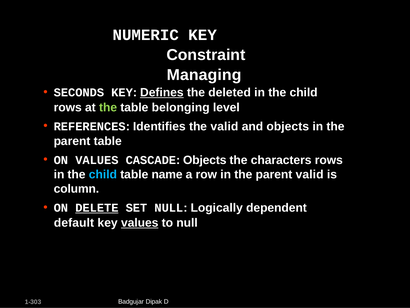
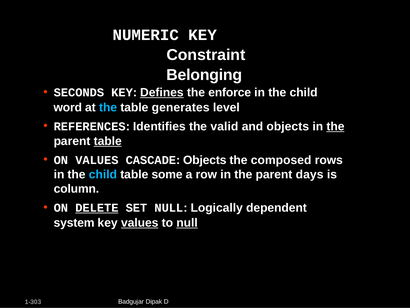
Managing: Managing -> Belonging (204, 75)
deleted: deleted -> enforce (230, 93)
rows: rows -> word (68, 107)
the colour: light green -> light blue (108, 107)
belonging: belonging -> generates (181, 107)
the underline: none -> present (335, 126)
table underline: none -> present (108, 141)
characters: characters -> composed (281, 160)
name: name -> some (167, 175)
parent valid: valid -> days (310, 175)
default: default -> system (74, 223)
null underline: none -> present (187, 223)
